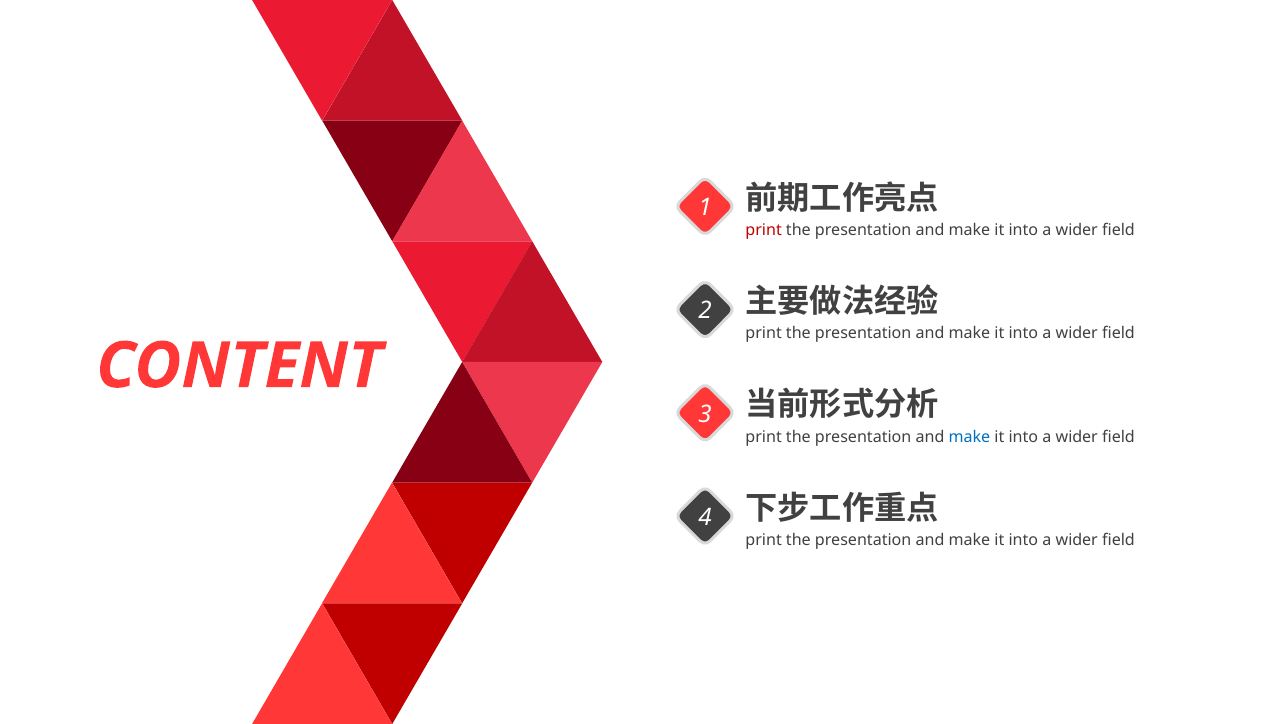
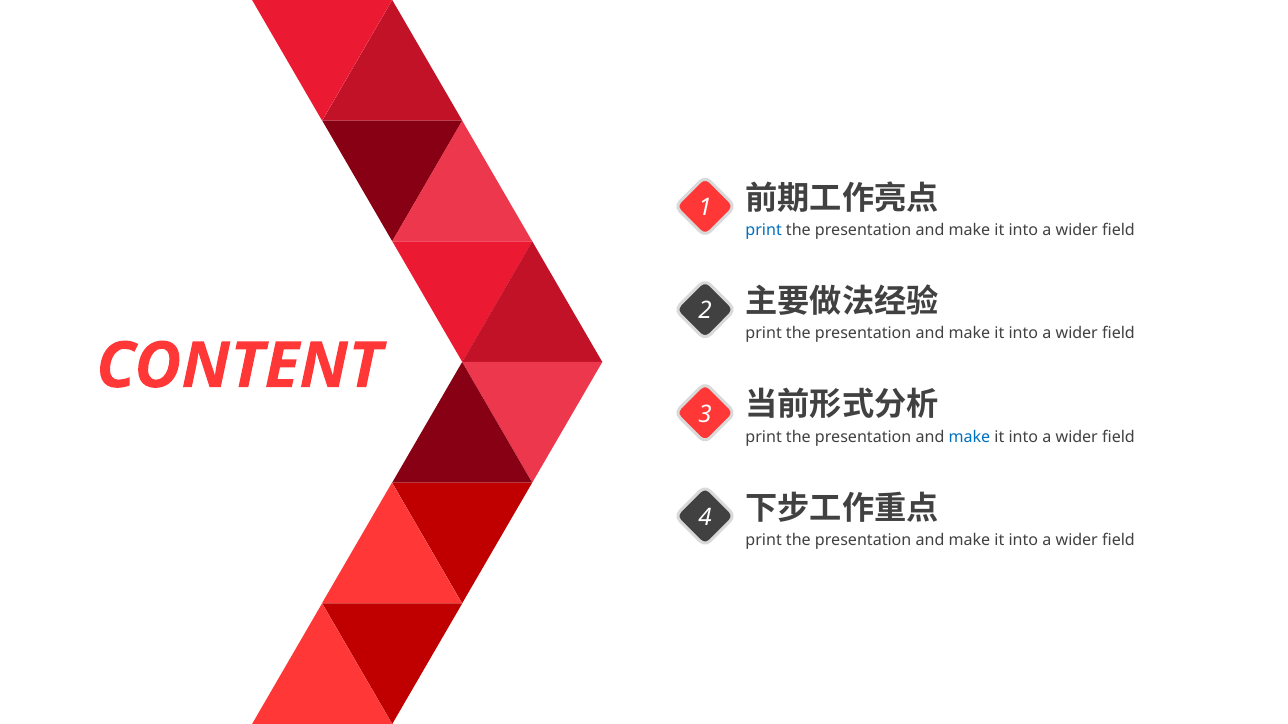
print colour: red -> blue (764, 230)
